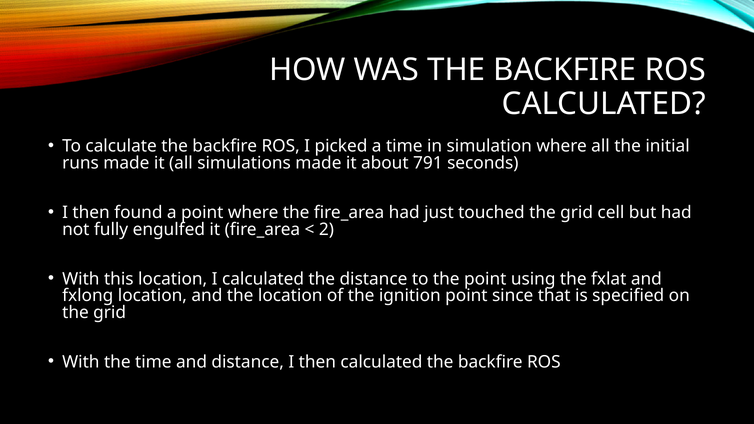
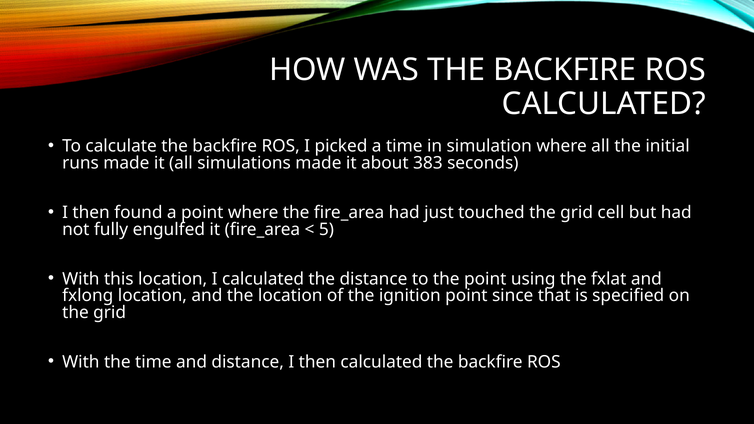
791: 791 -> 383 (428, 163)
2: 2 -> 5 (326, 229)
